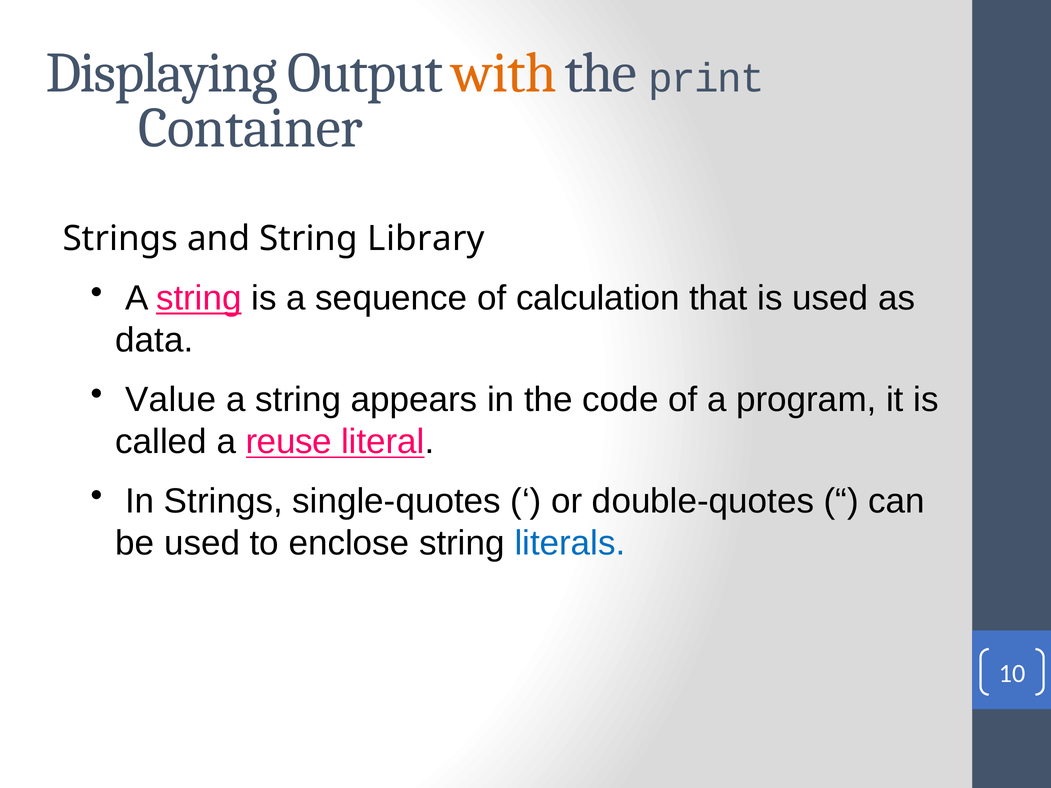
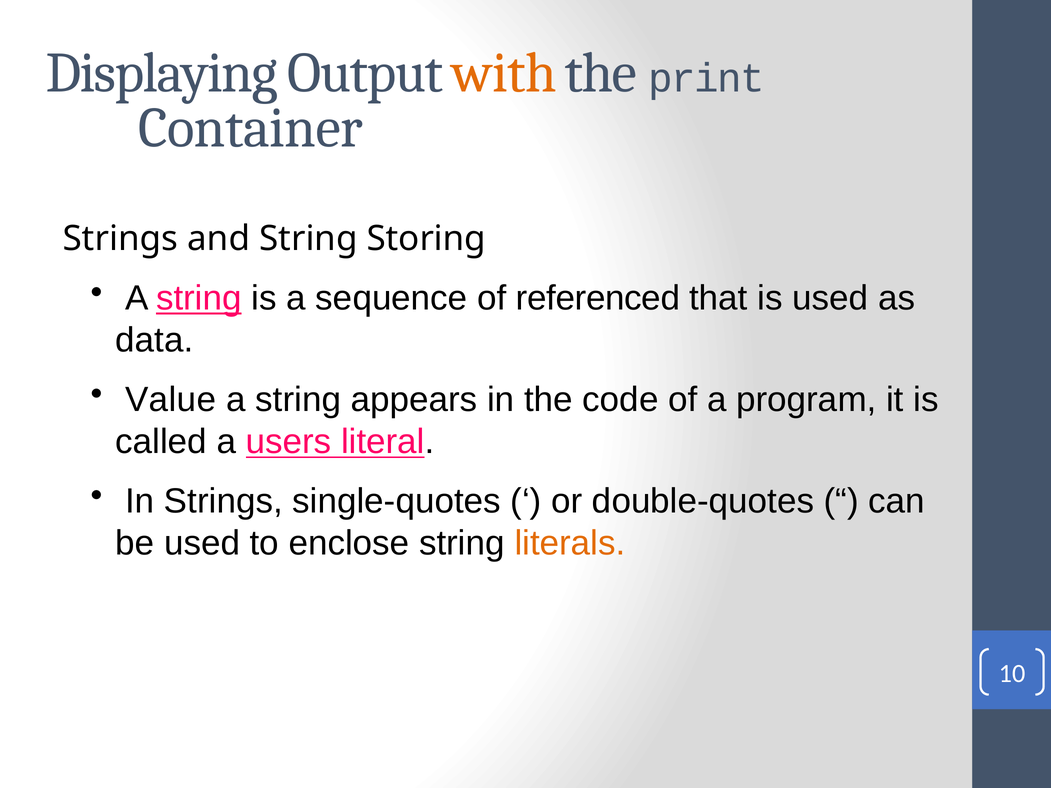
Library: Library -> Storing (426, 239)
calculation: calculation -> referenced (598, 298)
reuse: reuse -> users (289, 442)
literals colour: blue -> orange (570, 544)
